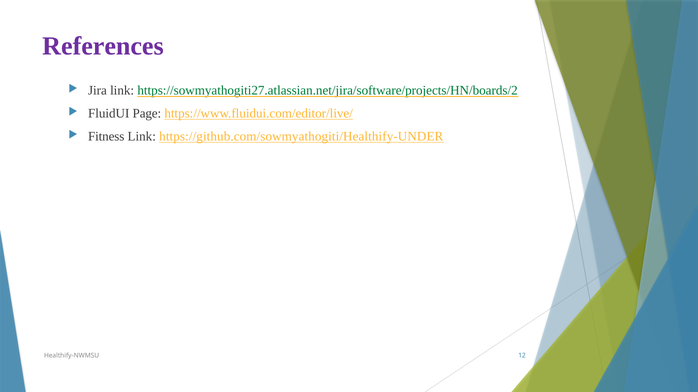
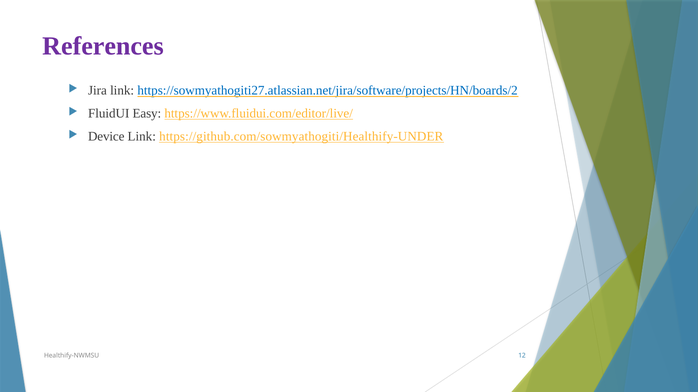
https://sowmyathogiti27.atlassian.net/jira/software/projects/HN/boards/2 colour: green -> blue (328, 91)
Page: Page -> Easy (147, 114)
Fitness: Fitness -> Device (106, 137)
